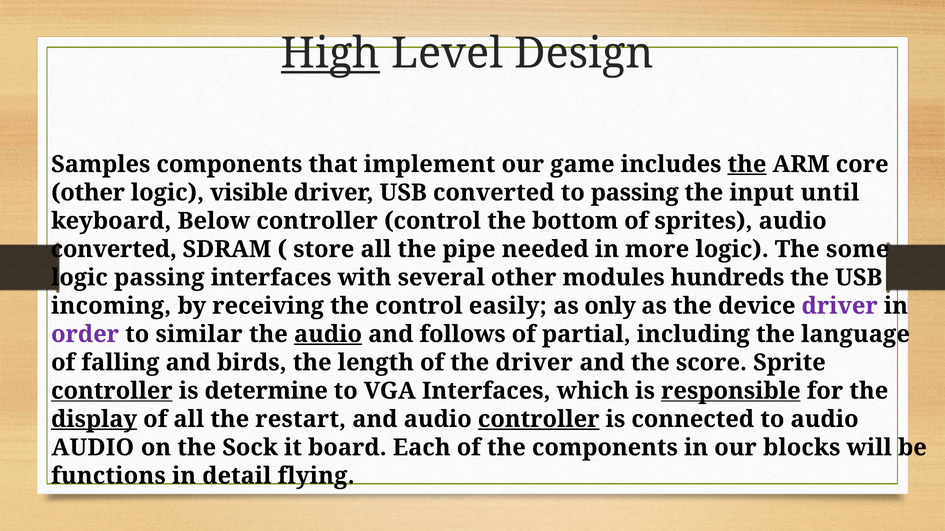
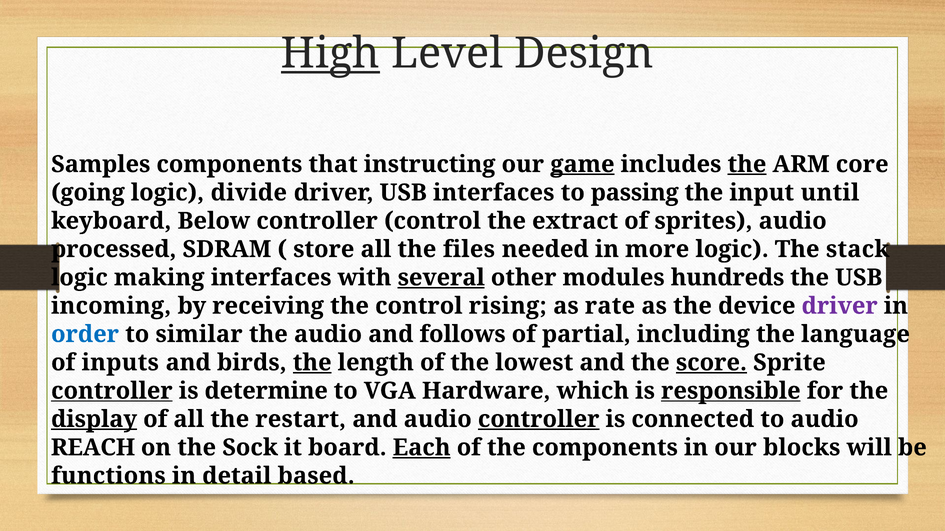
implement: implement -> instructing (430, 164)
game underline: none -> present (582, 164)
other: other -> going (88, 193)
visible: visible -> divide (249, 193)
USB converted: converted -> interfaces (494, 193)
bottom: bottom -> extract (575, 221)
converted: converted -> processed (114, 250)
pipe: pipe -> files (469, 250)
some: some -> stack (858, 250)
logic passing: passing -> making (159, 278)
several underline: none -> present (441, 278)
easily: easily -> rising (508, 306)
only: only -> rate (610, 306)
order colour: purple -> blue (85, 335)
audio underline: present -> none (328, 335)
falling: falling -> inputs (120, 363)
the underline: none -> present (312, 363)
the driver: driver -> lowest (534, 363)
score underline: none -> present (711, 363)
VGA Interfaces: Interfaces -> Hardware (486, 391)
AUDIO: AUDIO -> REACH (93, 448)
Each underline: none -> present (422, 448)
flying: flying -> based (316, 476)
